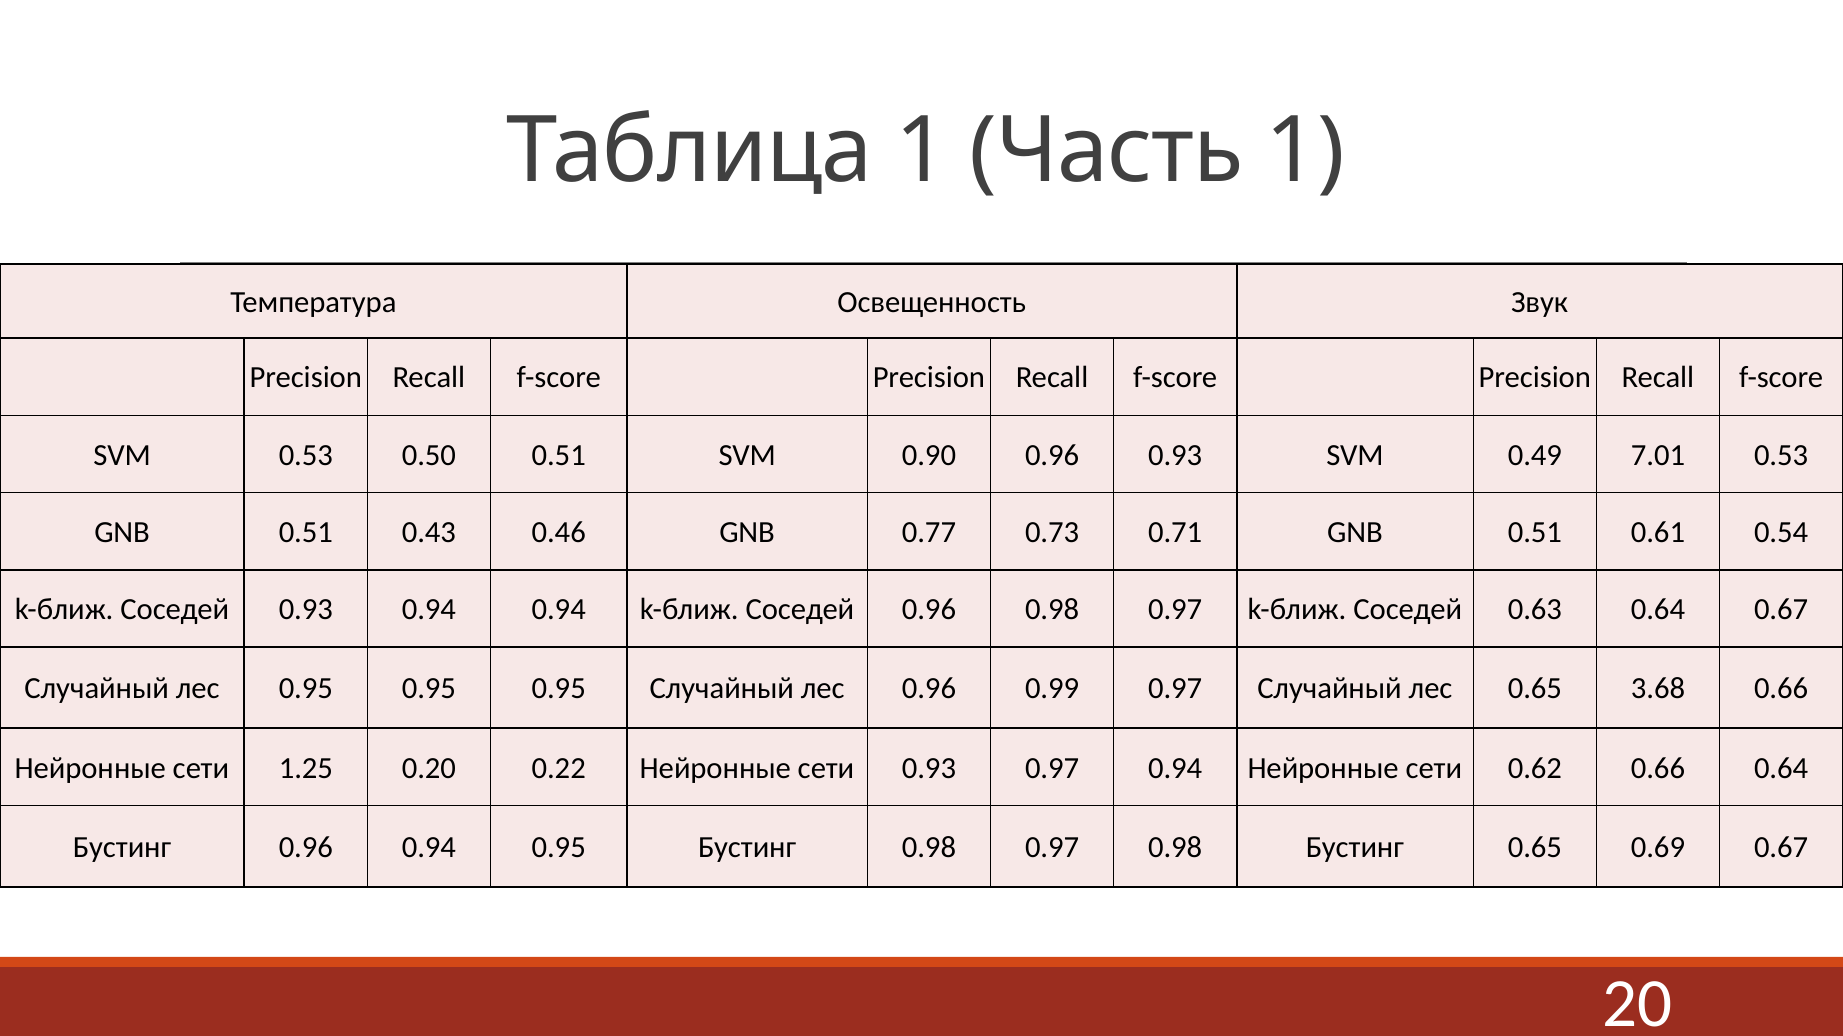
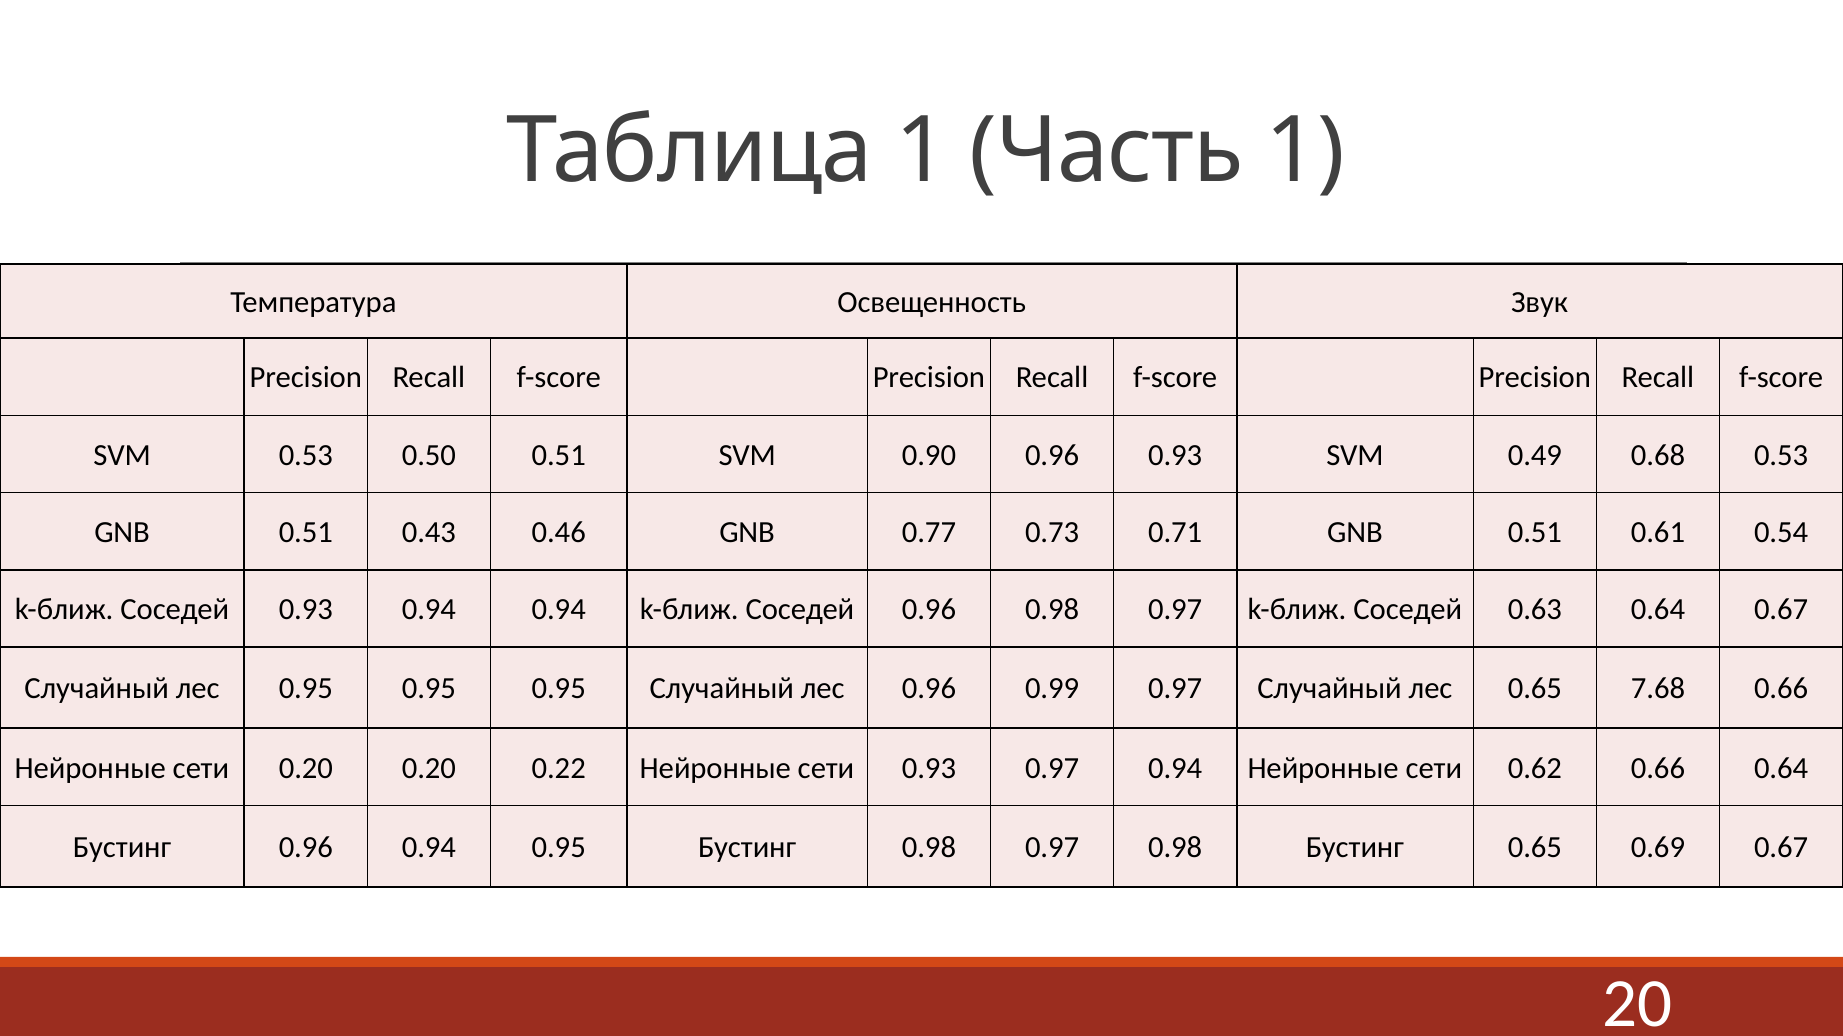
7.01: 7.01 -> 0.68 (1658, 455)
3.68: 3.68 -> 7.68 (1658, 689)
сети 1.25: 1.25 -> 0.20 (306, 768)
